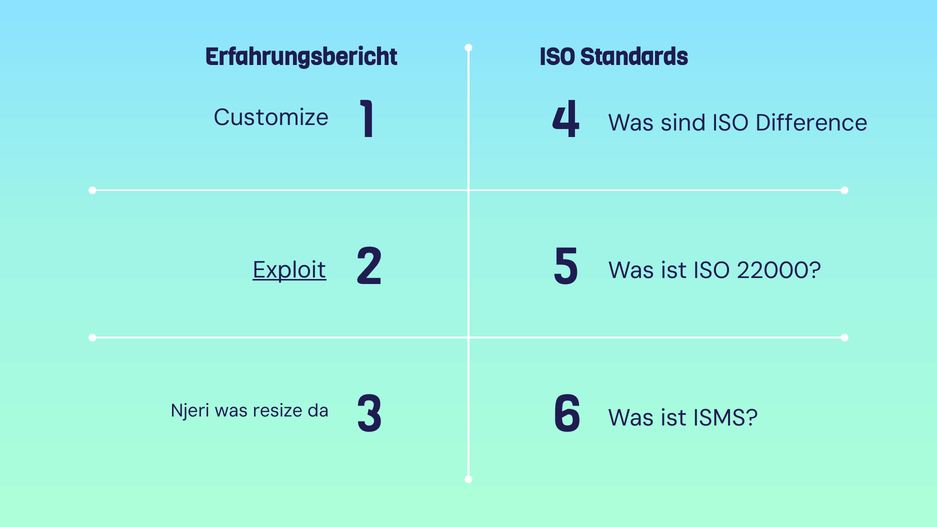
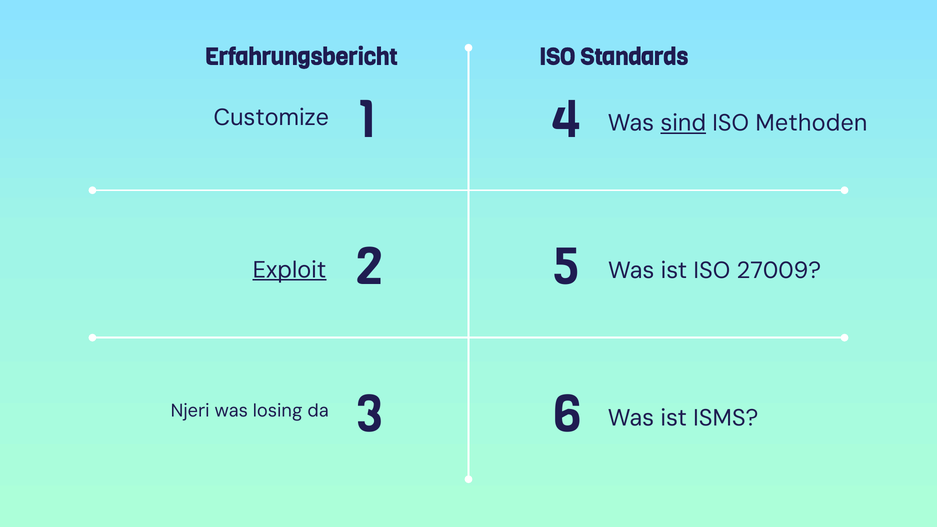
sind underline: none -> present (683, 123)
Difference: Difference -> Methoden (811, 123)
22000: 22000 -> 27009 (779, 271)
resize: resize -> losing (278, 411)
